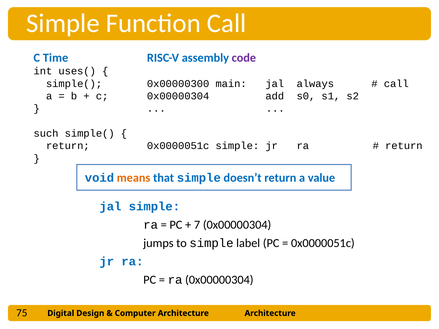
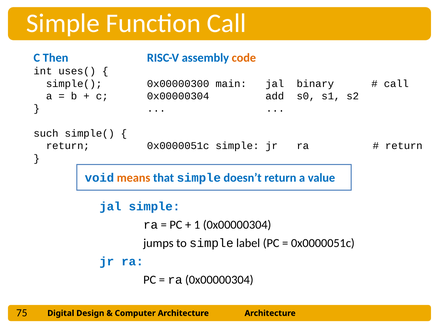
Time: Time -> Then (56, 58)
code colour: purple -> orange (244, 58)
always: always -> binary (315, 84)
7: 7 -> 1 (197, 225)
